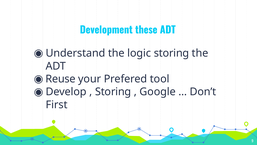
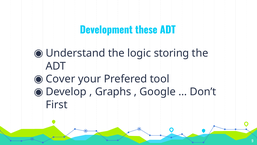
Reuse: Reuse -> Cover (60, 79)
Storing: Storing -> Graphs (113, 92)
